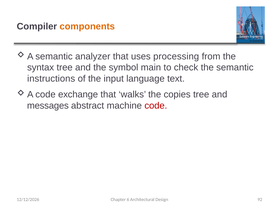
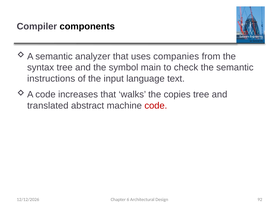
components colour: orange -> black (87, 26)
processing: processing -> companies (176, 56)
exchange: exchange -> increases (78, 95)
messages: messages -> translated (48, 106)
